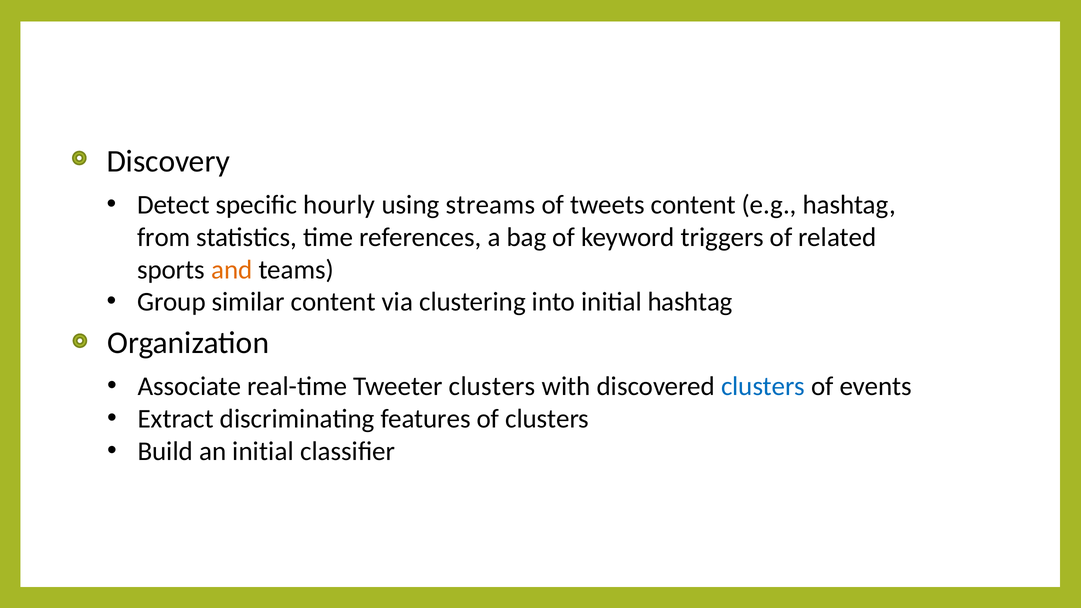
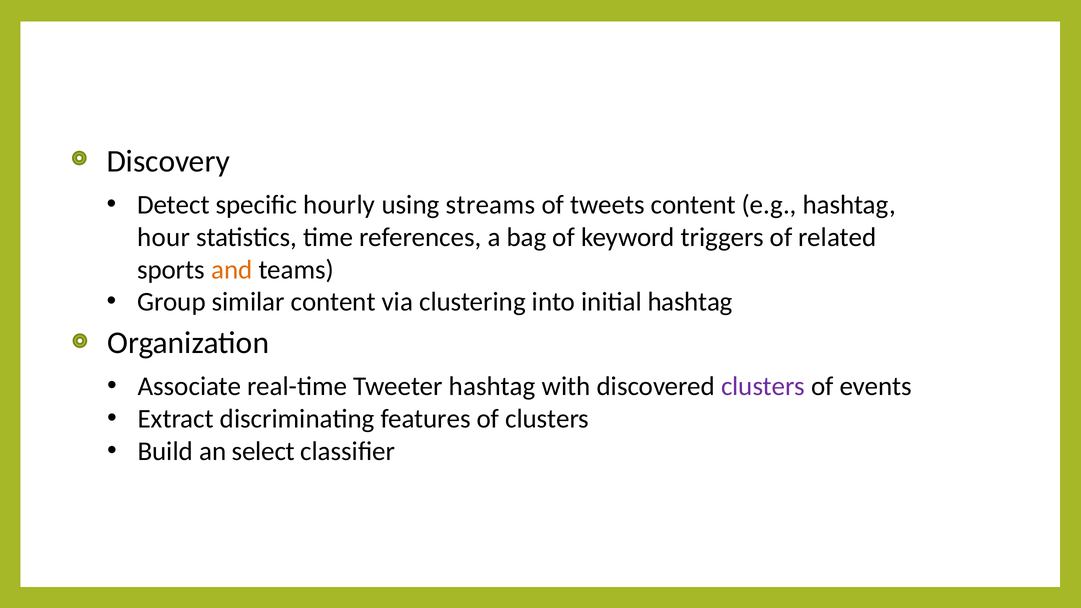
from: from -> hour (164, 237)
Tweeter clusters: clusters -> hashtag (492, 386)
clusters colour: blue -> purple (763, 386)
an initial: initial -> select (263, 451)
